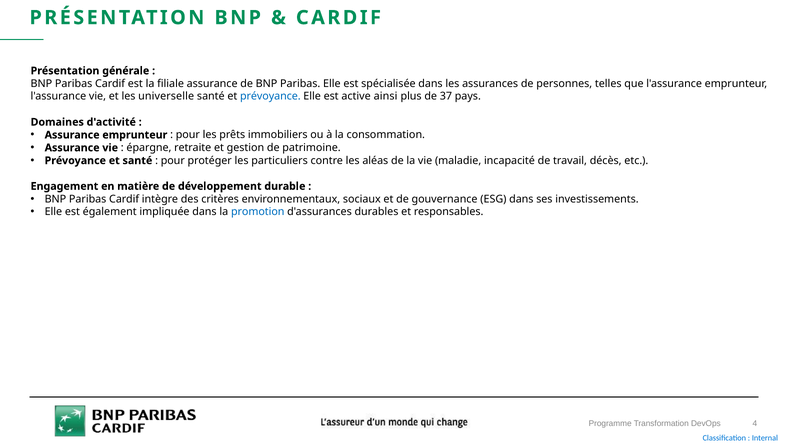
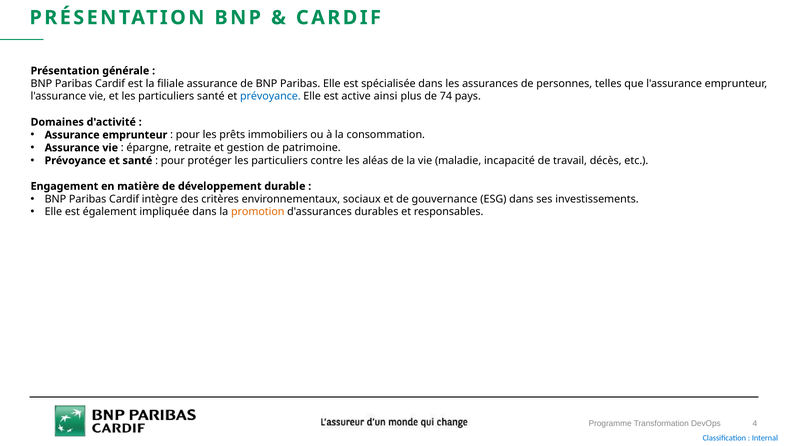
et les universelle: universelle -> particuliers (166, 96)
37: 37 -> 74 (446, 96)
promotion colour: blue -> orange (258, 212)
